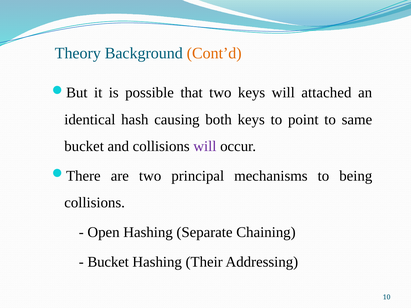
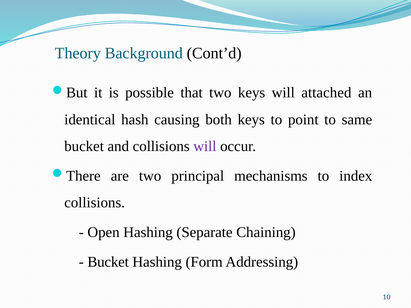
Cont’d colour: orange -> black (214, 53)
being: being -> index (356, 176)
Their: Their -> Form (204, 262)
